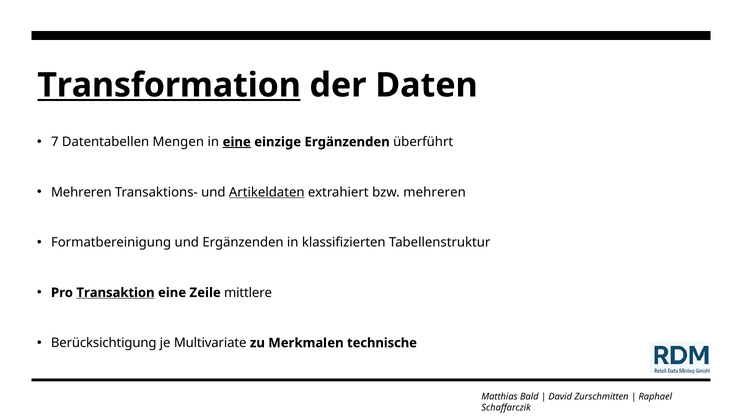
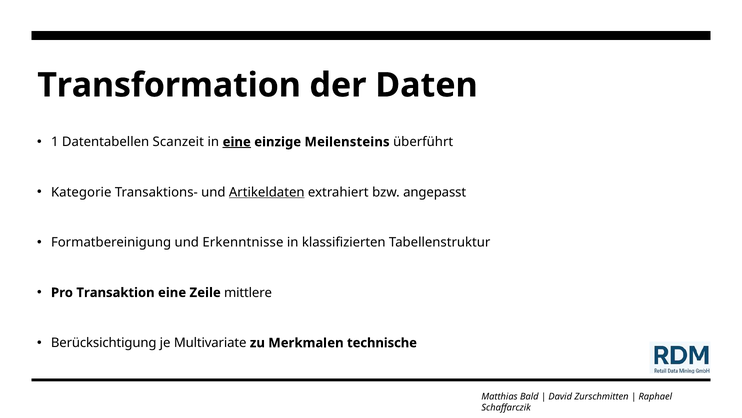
Transformation underline: present -> none (169, 85)
7: 7 -> 1 (55, 142)
Mengen: Mengen -> Scanzeit (178, 142)
einzige Ergänzenden: Ergänzenden -> Meilensteins (347, 142)
Mehreren: Mehreren -> Kategorie (81, 192)
bzw mehreren: mehreren -> angepasst (435, 192)
und Ergänzenden: Ergänzenden -> Erkenntnisse (243, 242)
Transaktion underline: present -> none (115, 292)
